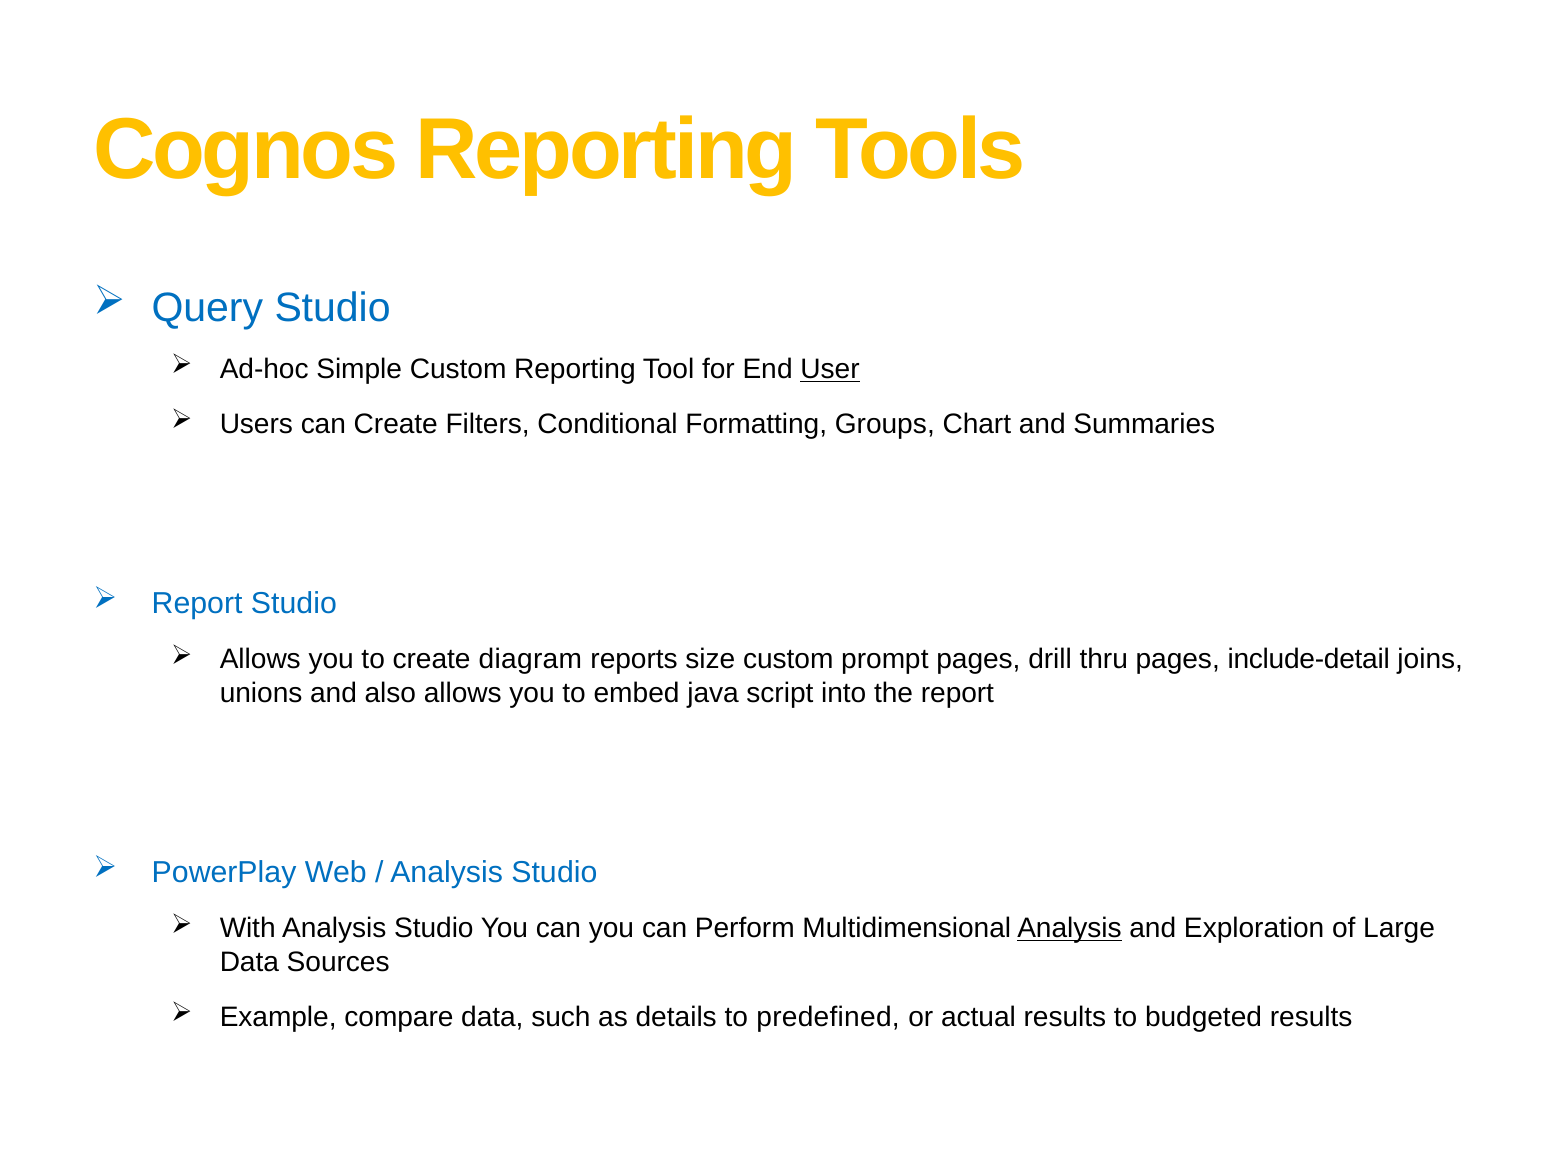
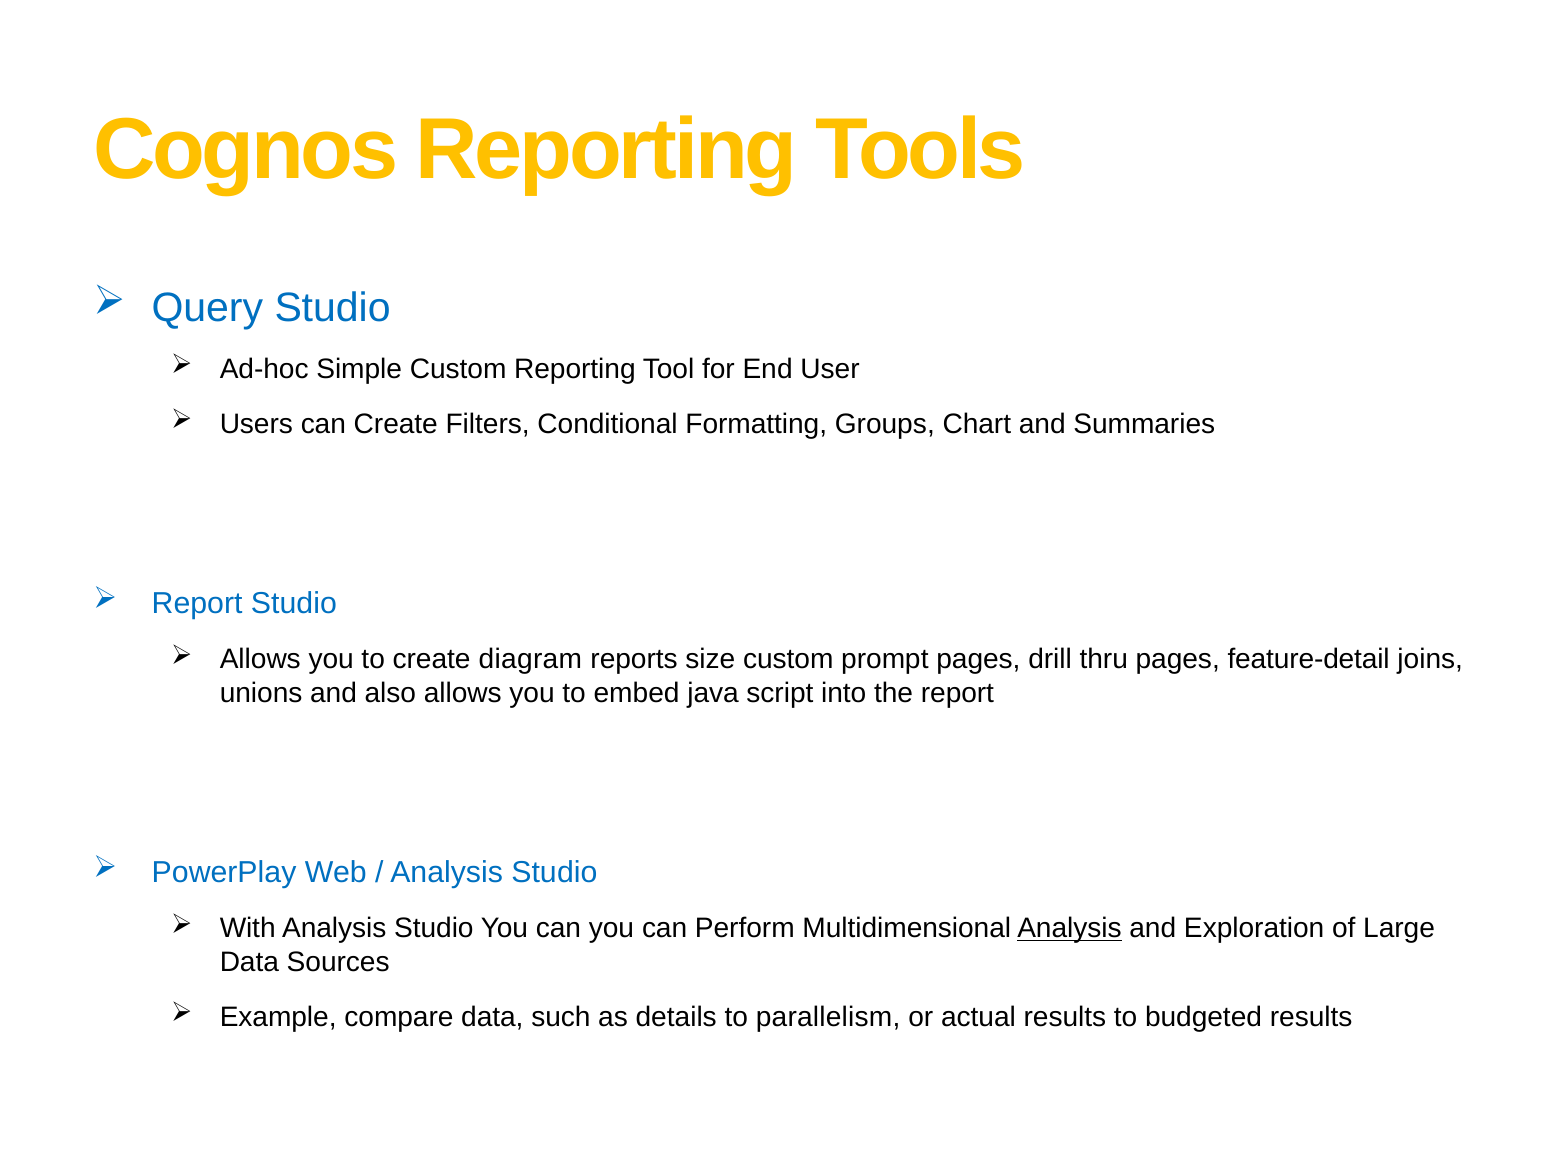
User underline: present -> none (830, 369)
include-detail: include-detail -> feature-detail (1309, 660)
predefined: predefined -> parallelism (828, 1017)
